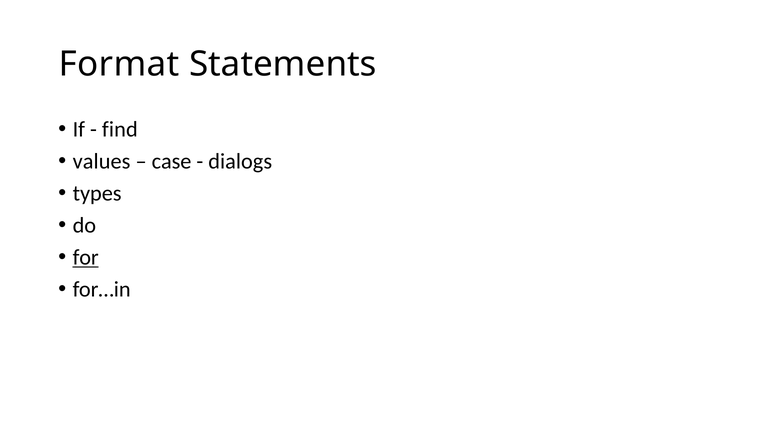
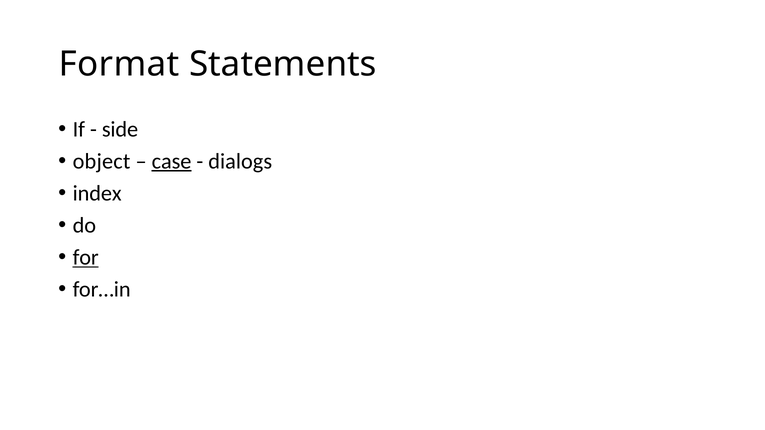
find: find -> side (120, 129)
values: values -> object (102, 161)
case underline: none -> present (172, 161)
types: types -> index (97, 193)
